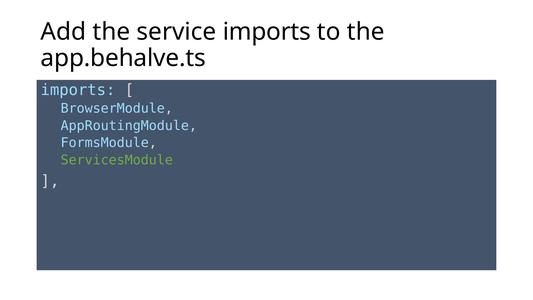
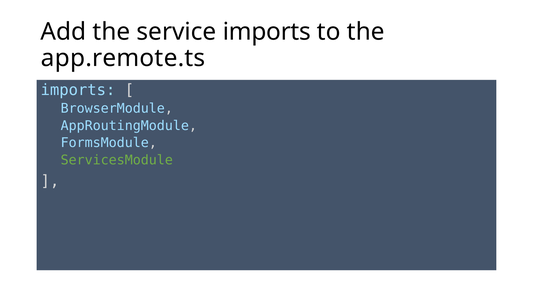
app.behalve.ts: app.behalve.ts -> app.remote.ts (123, 58)
